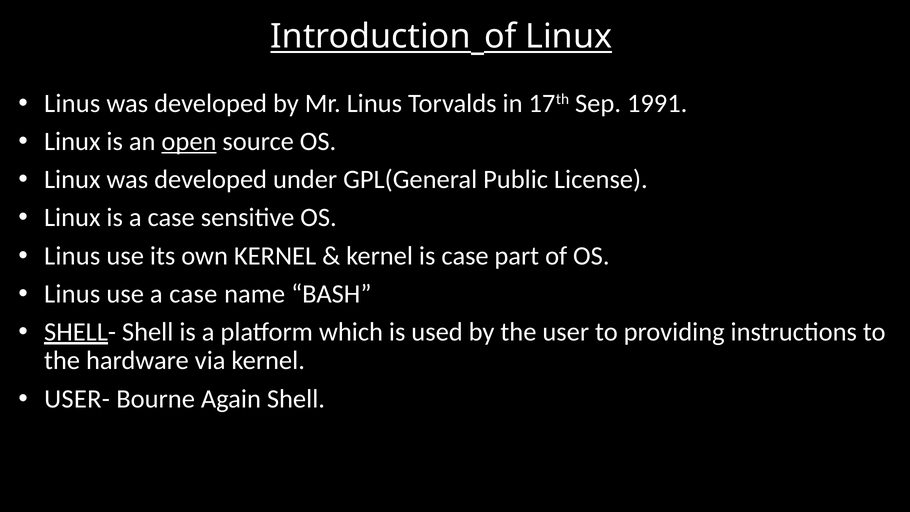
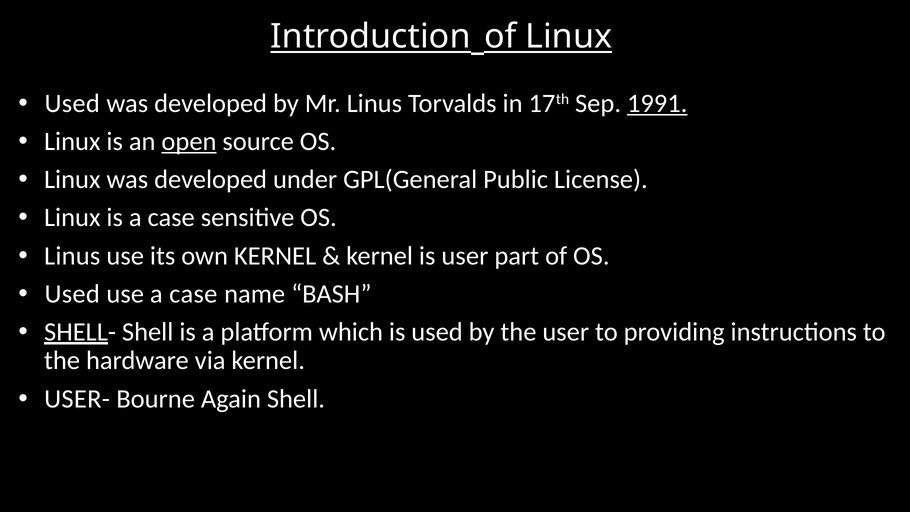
Linus: Linus -> Used (72, 103)
1991 underline: none -> present (657, 103)
is case: case -> user (465, 256)
Linus: Linus -> Used (72, 294)
